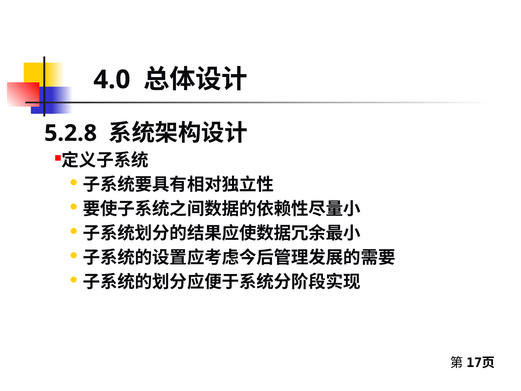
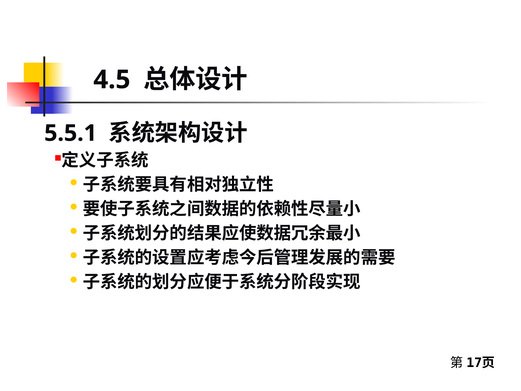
4.0: 4.0 -> 4.5 (112, 80)
5.2.8: 5.2.8 -> 5.5.1 (71, 133)
